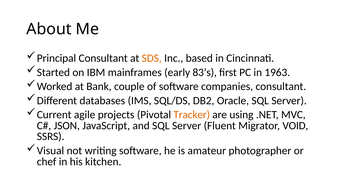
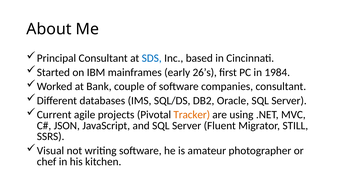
SDS colour: orange -> blue (152, 58)
83’s: 83’s -> 26’s (205, 72)
1963: 1963 -> 1984 (277, 72)
VOID: VOID -> STILL (295, 126)
